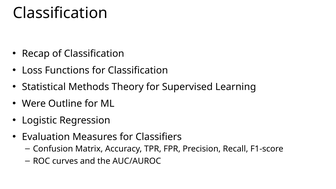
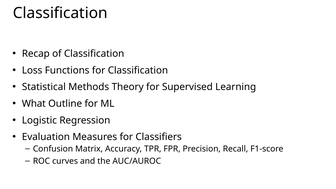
Were: Were -> What (34, 104)
